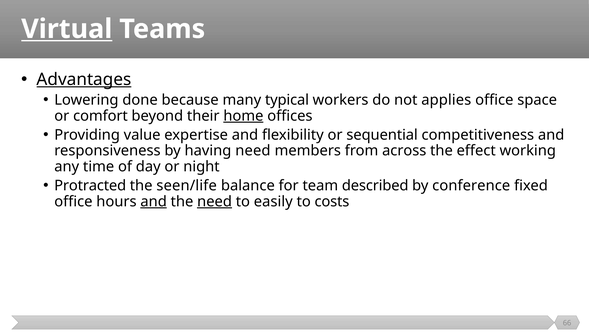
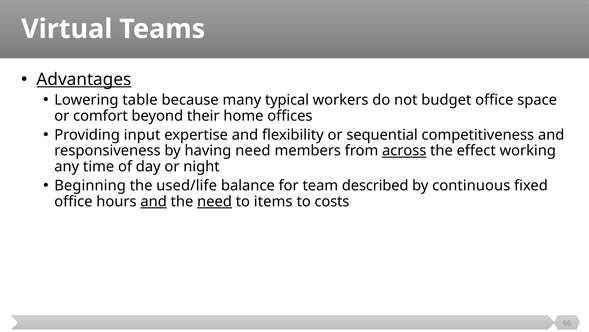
Virtual underline: present -> none (67, 29)
done: done -> table (140, 100)
applies: applies -> budget (446, 100)
home underline: present -> none (243, 116)
value: value -> input (142, 135)
across underline: none -> present (404, 150)
Protracted: Protracted -> Beginning (90, 185)
seen/life: seen/life -> used/life (187, 185)
conference: conference -> continuous (471, 185)
easily: easily -> items (273, 201)
